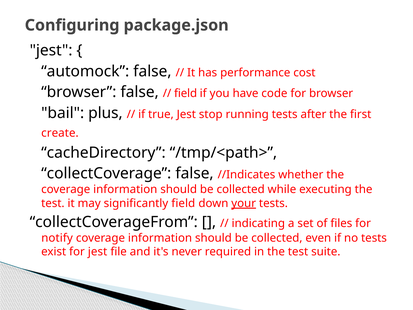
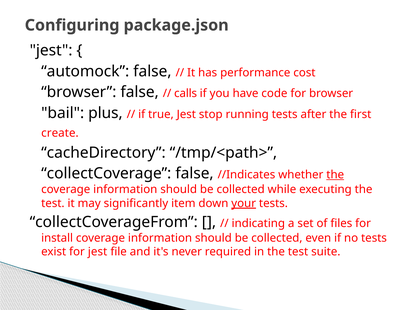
field: field -> calls (186, 93)
the underline: none -> present (335, 175)
significantly field: field -> item (183, 203)
notify: notify -> install (57, 238)
